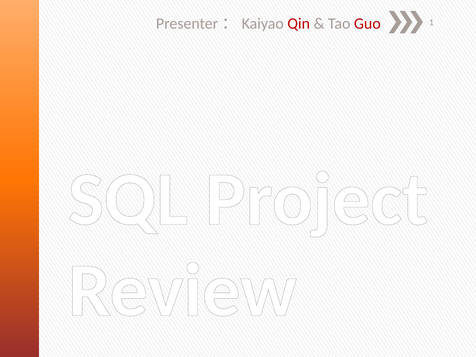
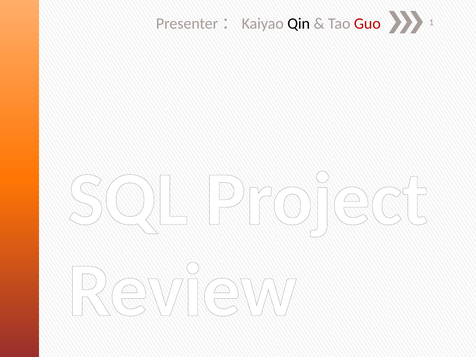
Qin colour: red -> black (299, 24)
